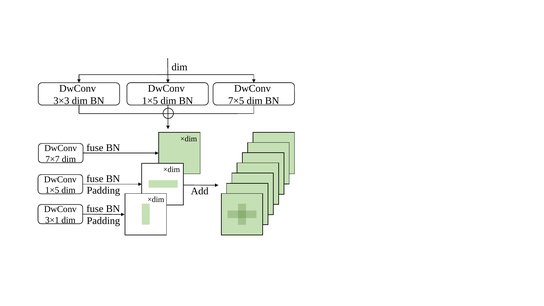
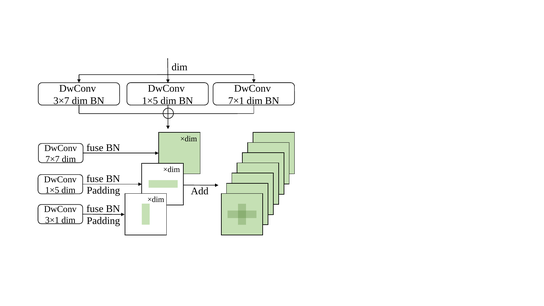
7×5: 7×5 -> 7×1 (236, 101)
3×3: 3×3 -> 3×7 (61, 101)
